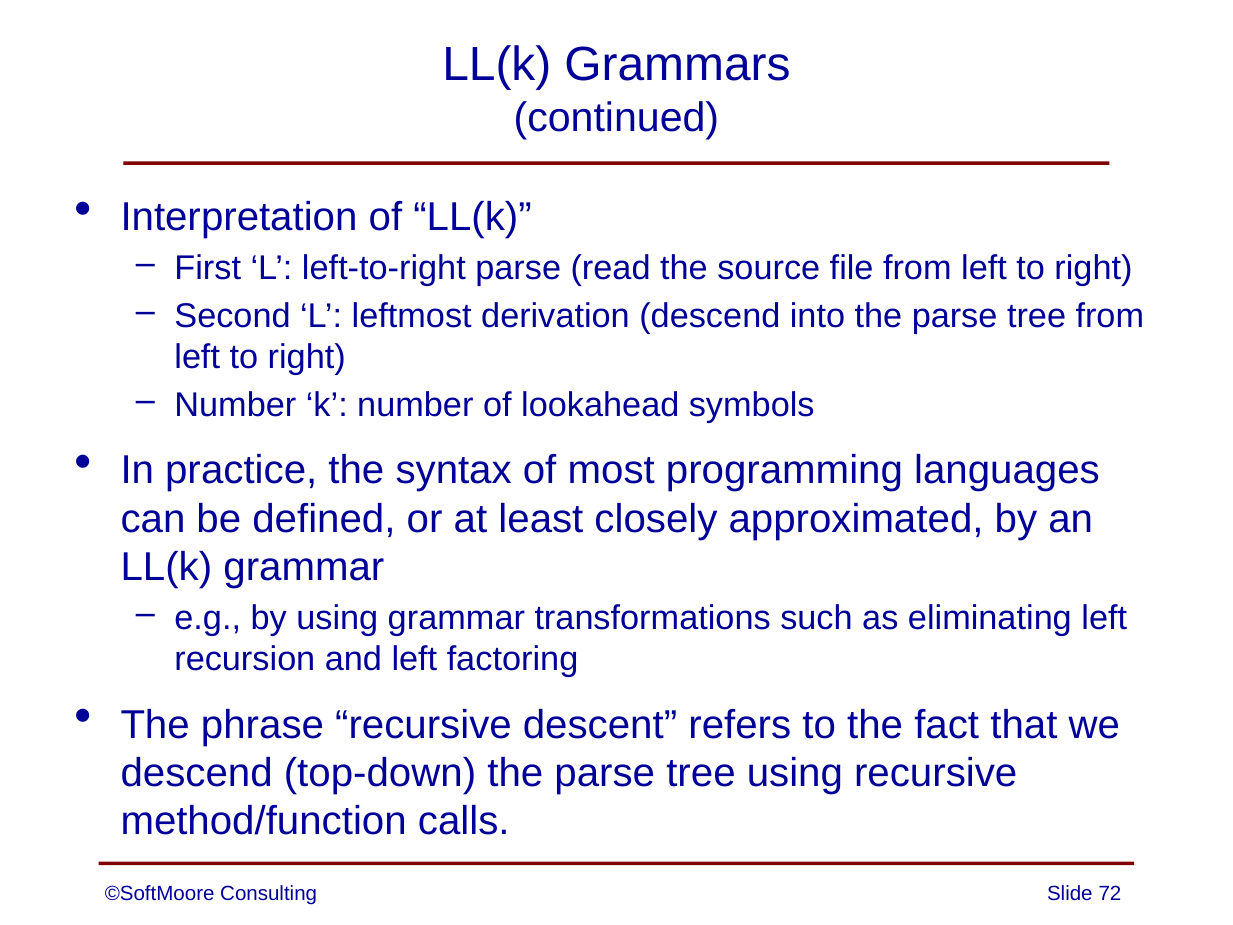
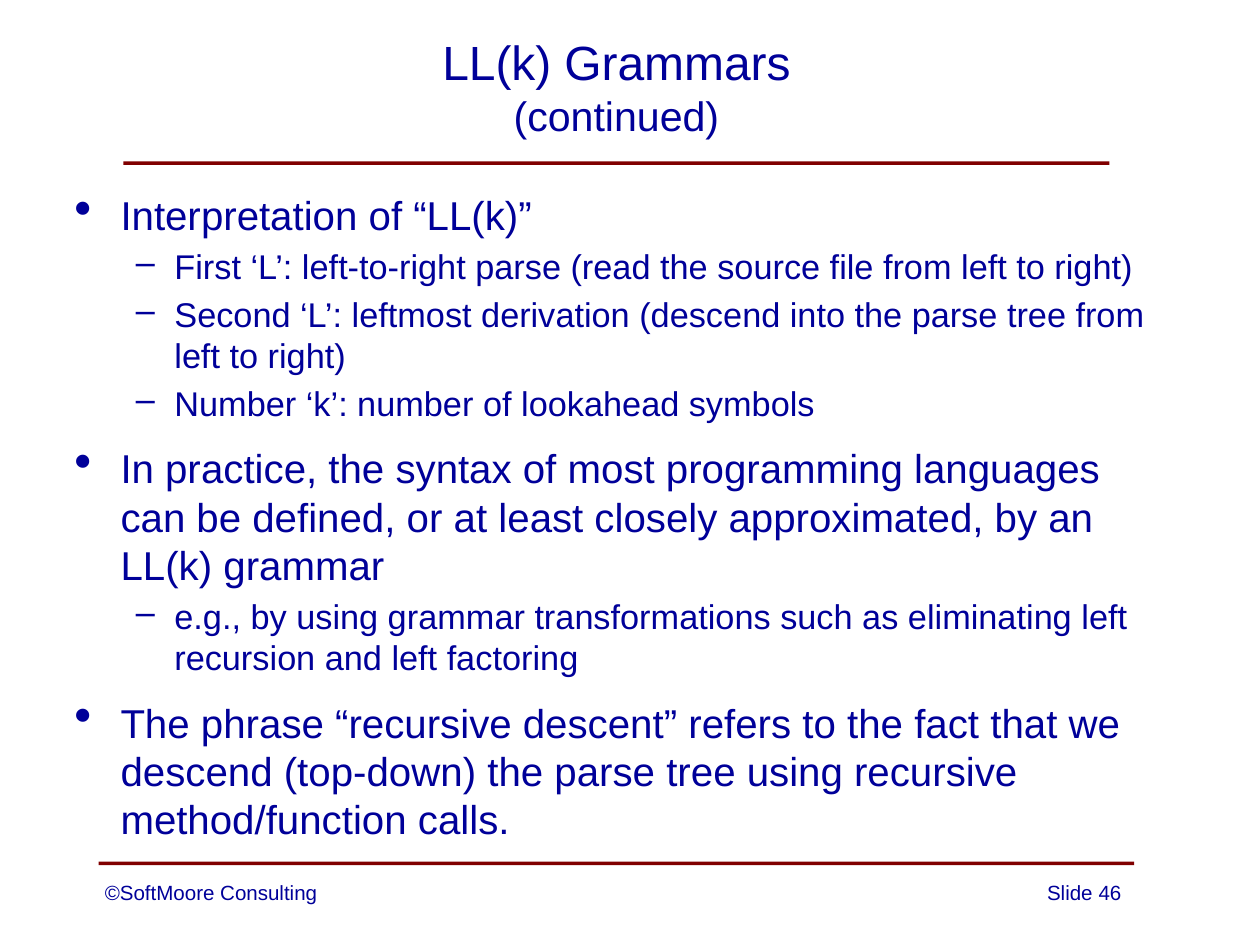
72: 72 -> 46 (1110, 893)
